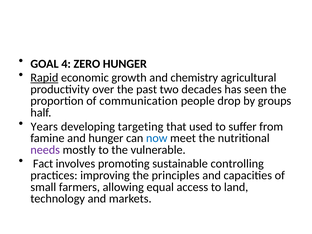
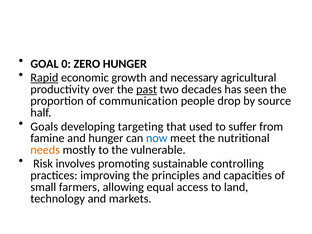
4: 4 -> 0 (66, 64)
chemistry: chemistry -> necessary (194, 78)
past underline: none -> present (147, 89)
groups: groups -> source (274, 101)
Years: Years -> Goals (44, 127)
needs colour: purple -> orange (45, 150)
Fact: Fact -> Risk (43, 164)
